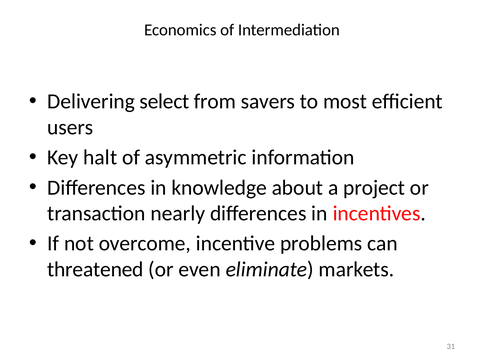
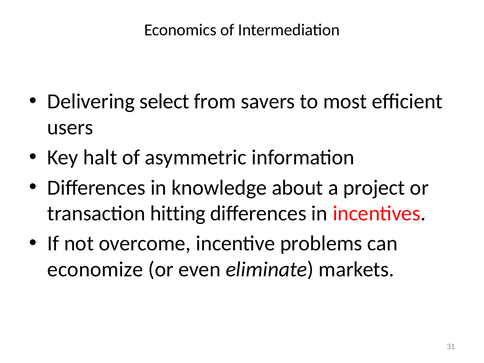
nearly: nearly -> hitting (178, 213)
threatened: threatened -> economize (95, 269)
